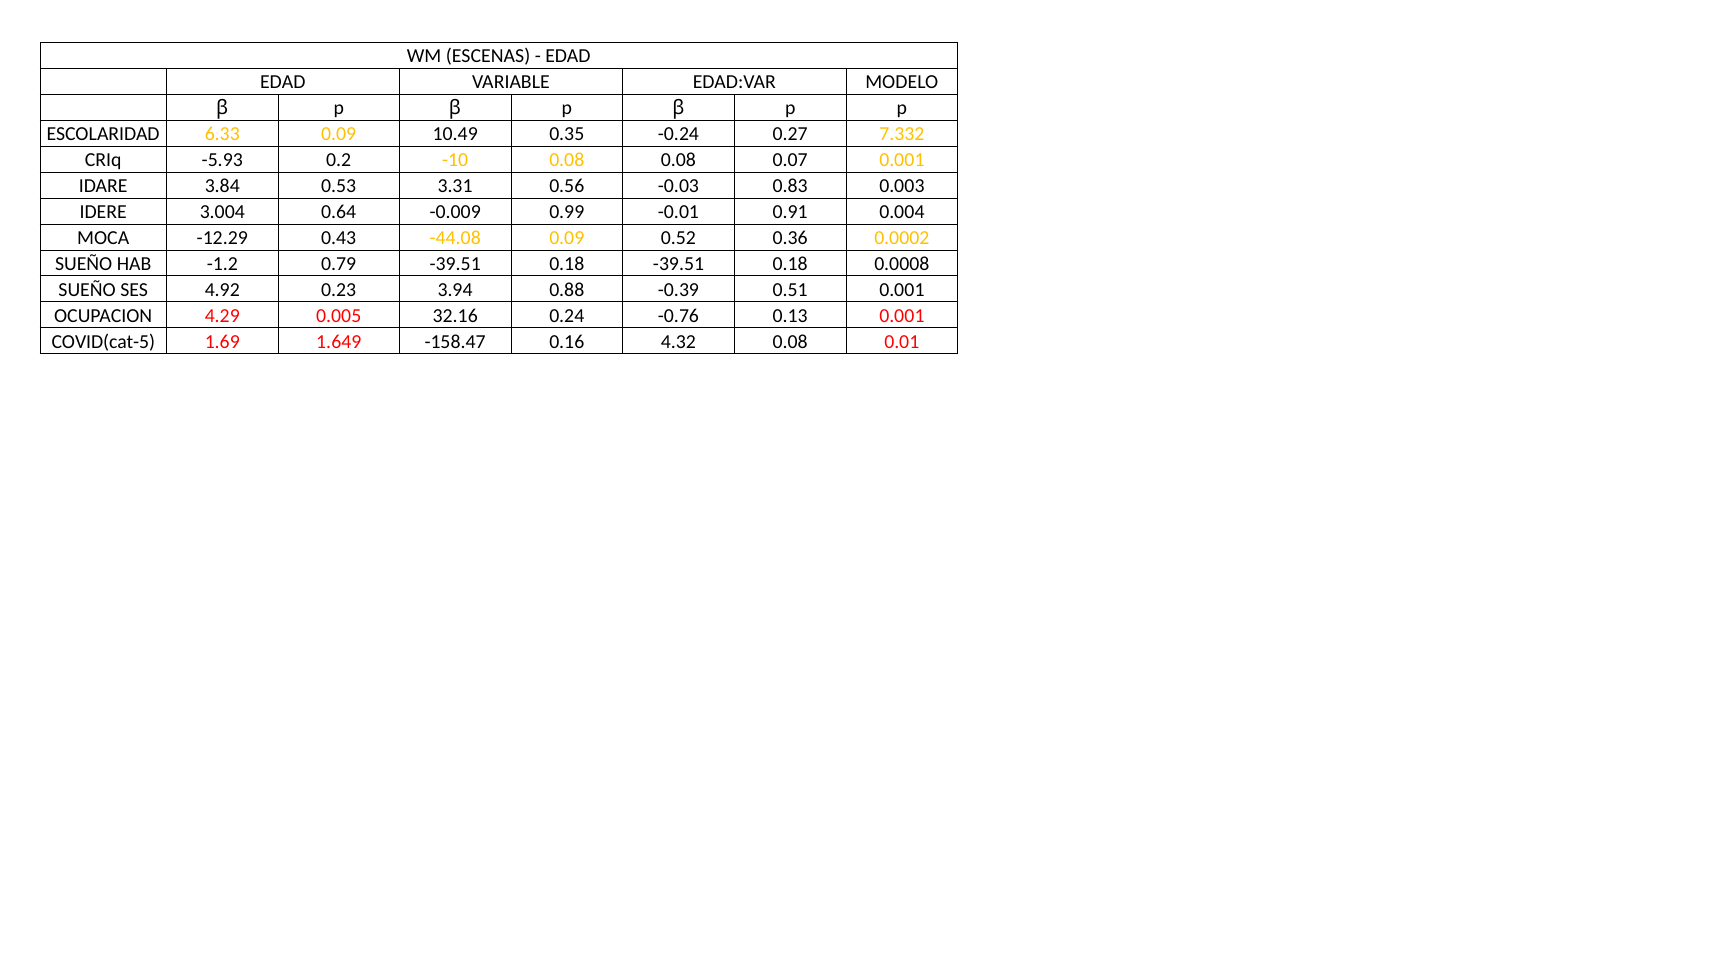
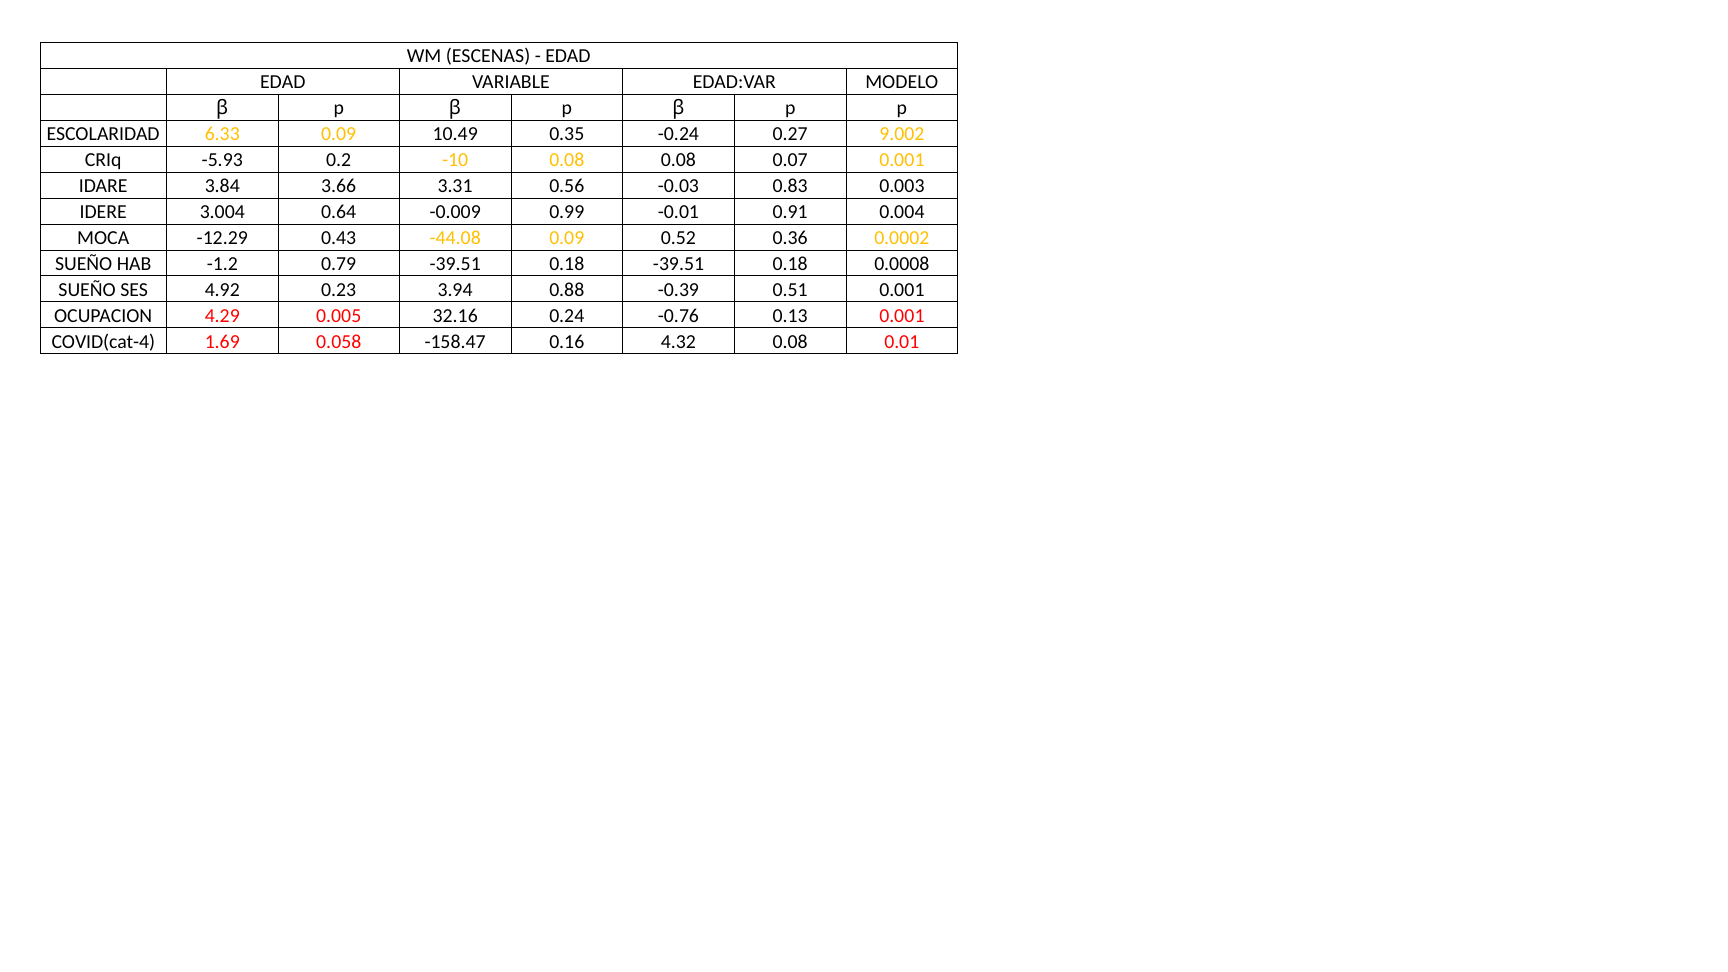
7.332: 7.332 -> 9.002 (902, 134)
0.53: 0.53 -> 3.66 (339, 186)
COVID(cat-5: COVID(cat-5 -> COVID(cat-4 (103, 341)
1.649: 1.649 -> 0.058 (339, 341)
